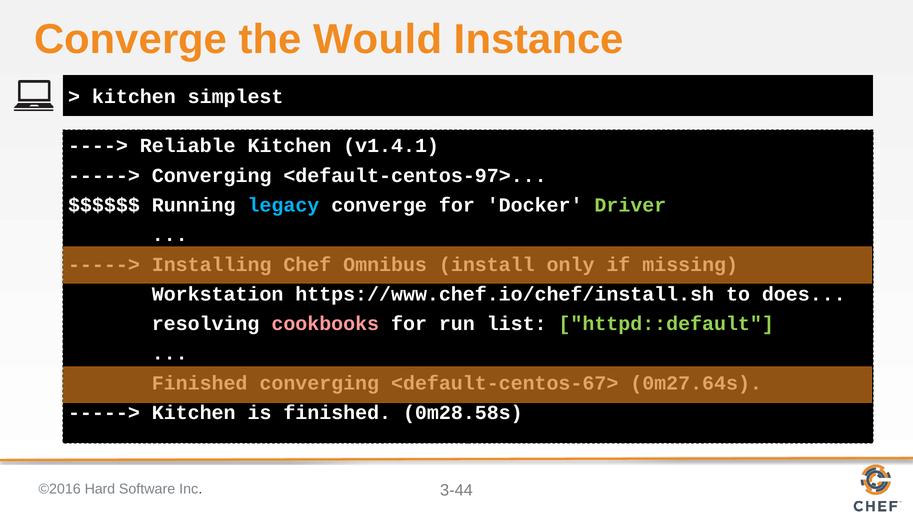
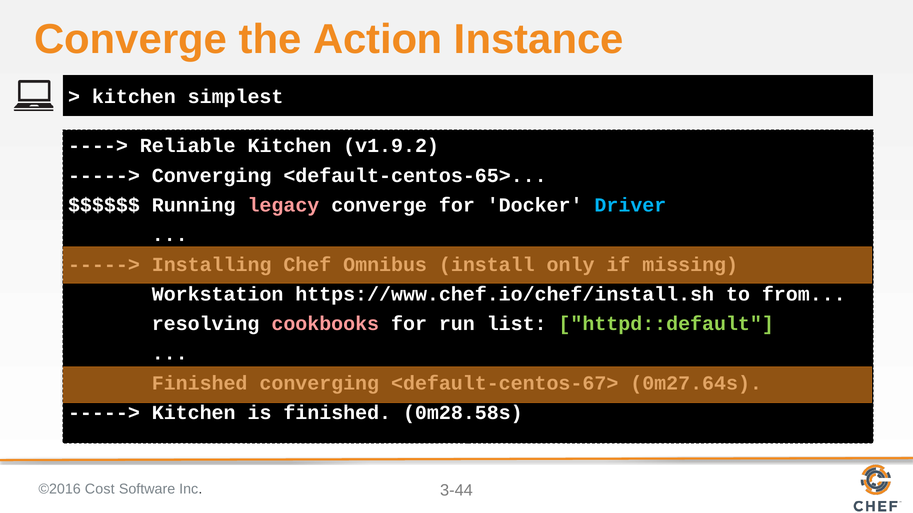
Would: Would -> Action (378, 39)
v1.4.1: v1.4.1 -> v1.9.2 (391, 146)
<default-centos-97>: <default-centos-97> -> <default-centos-65> (415, 176)
legacy colour: light blue -> pink (283, 205)
Driver colour: light green -> light blue (630, 205)
does: does -> from (804, 294)
Hard: Hard -> Cost (100, 490)
